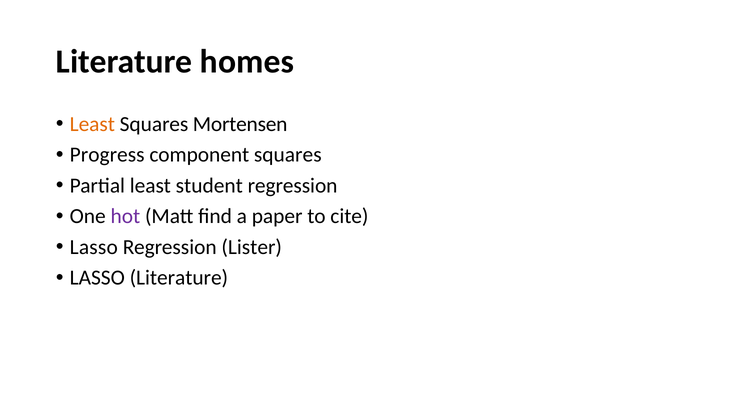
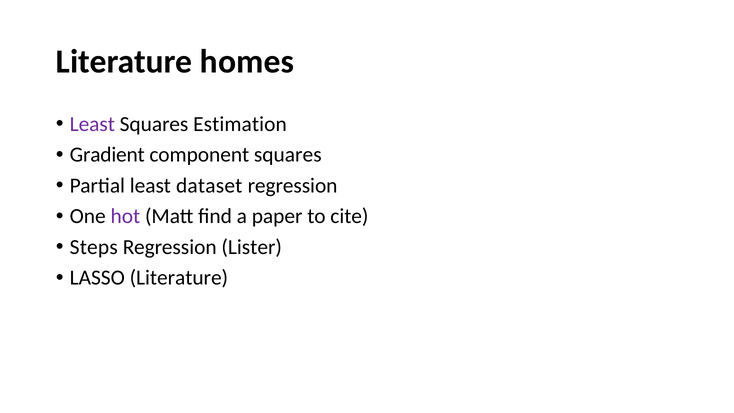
Least colour: orange -> purple (92, 124)
Mortensen: Mortensen -> Estimation (240, 124)
Progress: Progress -> Gradient (107, 155)
student: student -> dataset (209, 186)
Lasso: Lasso -> Steps (94, 247)
